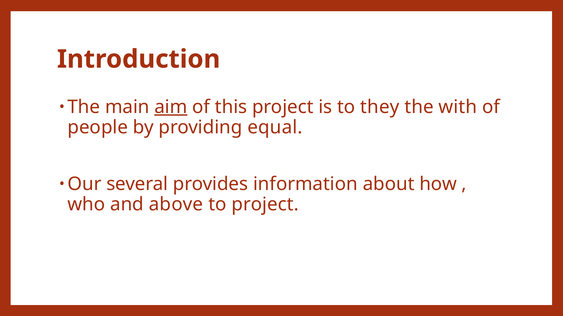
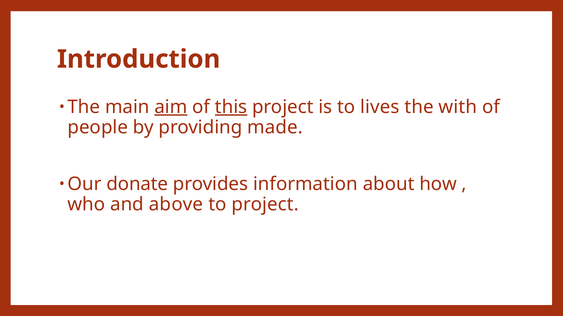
this underline: none -> present (231, 107)
they: they -> lives (380, 107)
equal: equal -> made (275, 127)
several: several -> donate (137, 184)
